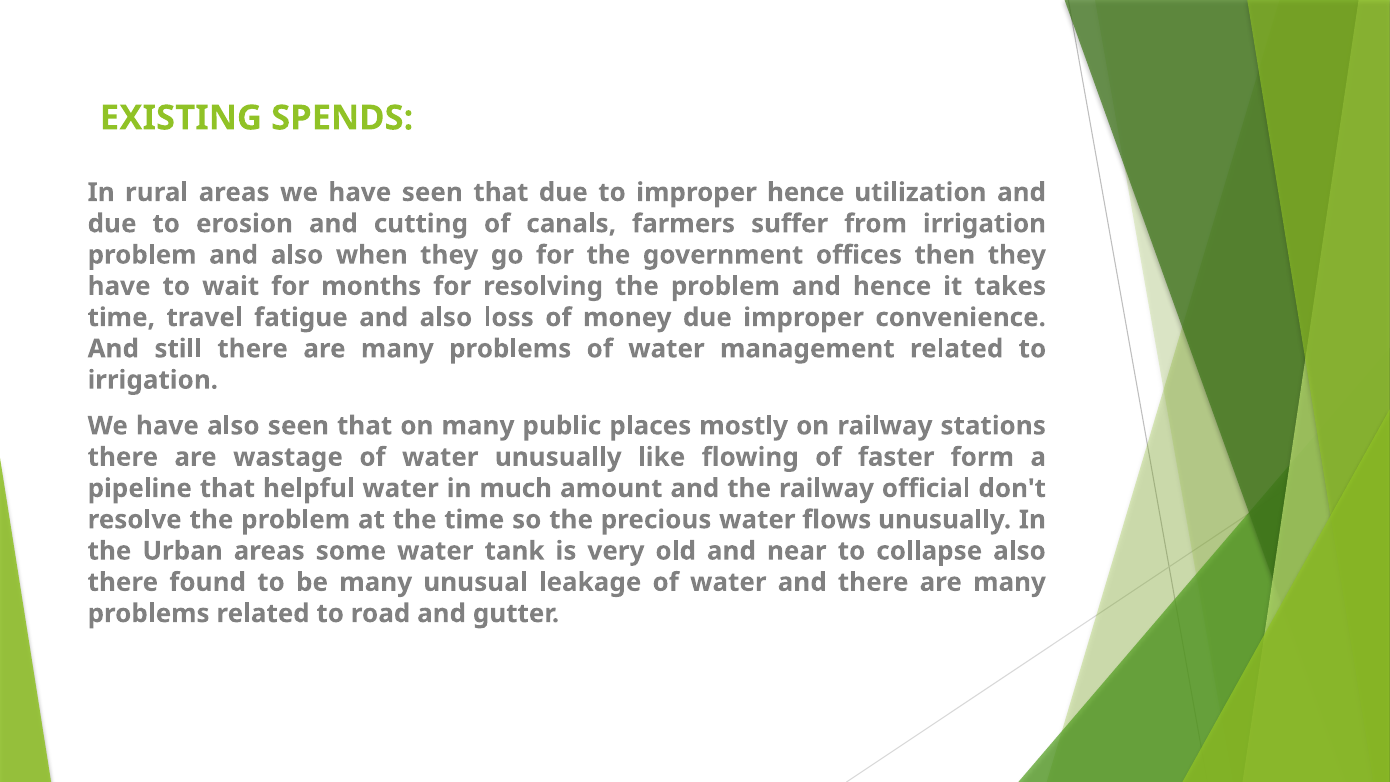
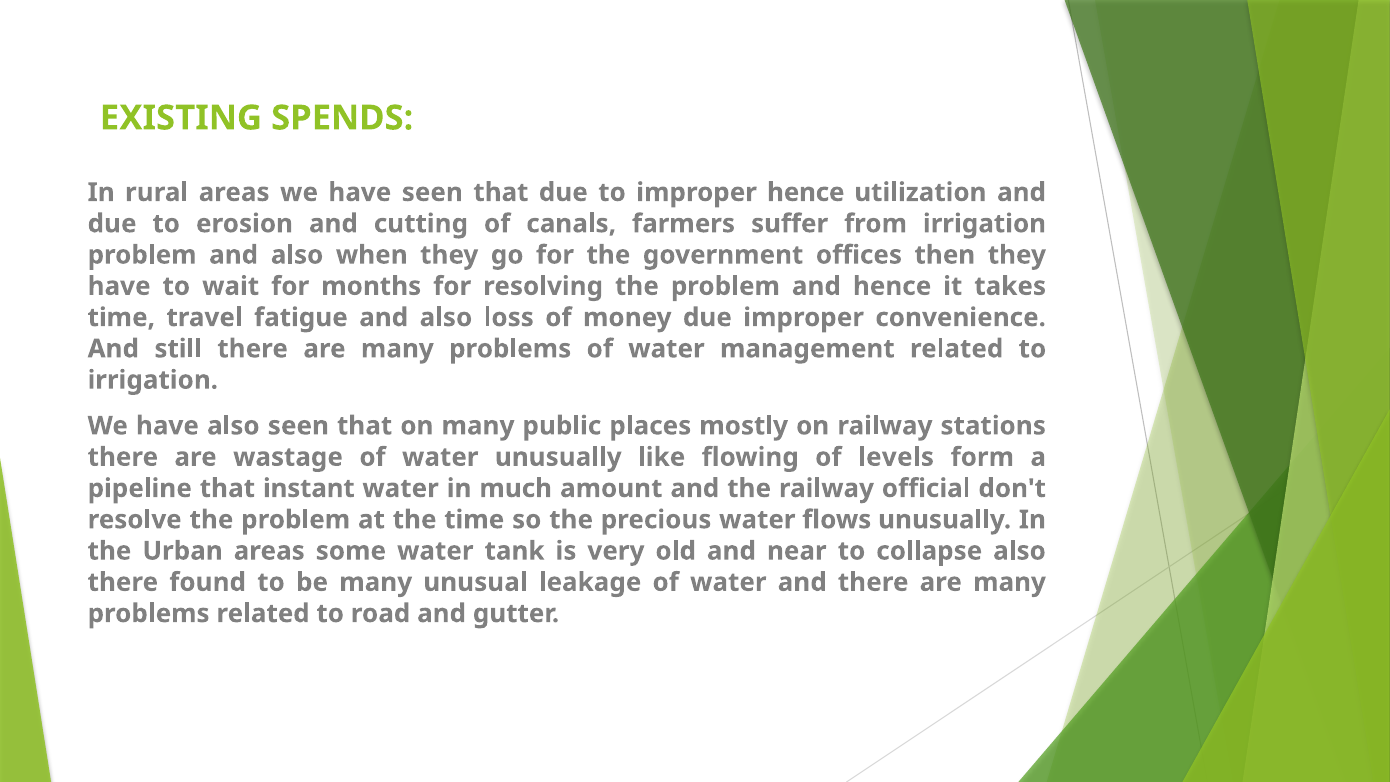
faster: faster -> levels (896, 457)
helpful: helpful -> instant (309, 488)
